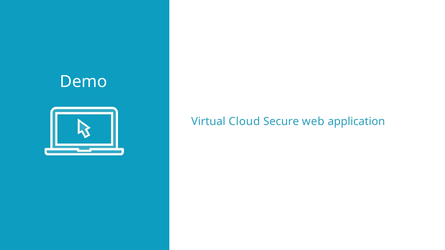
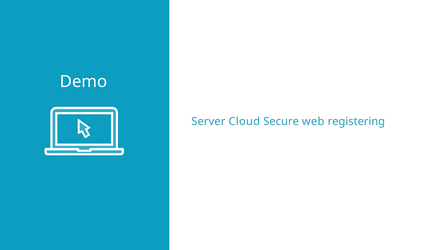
Virtual: Virtual -> Server (208, 122)
application: application -> registering (356, 122)
